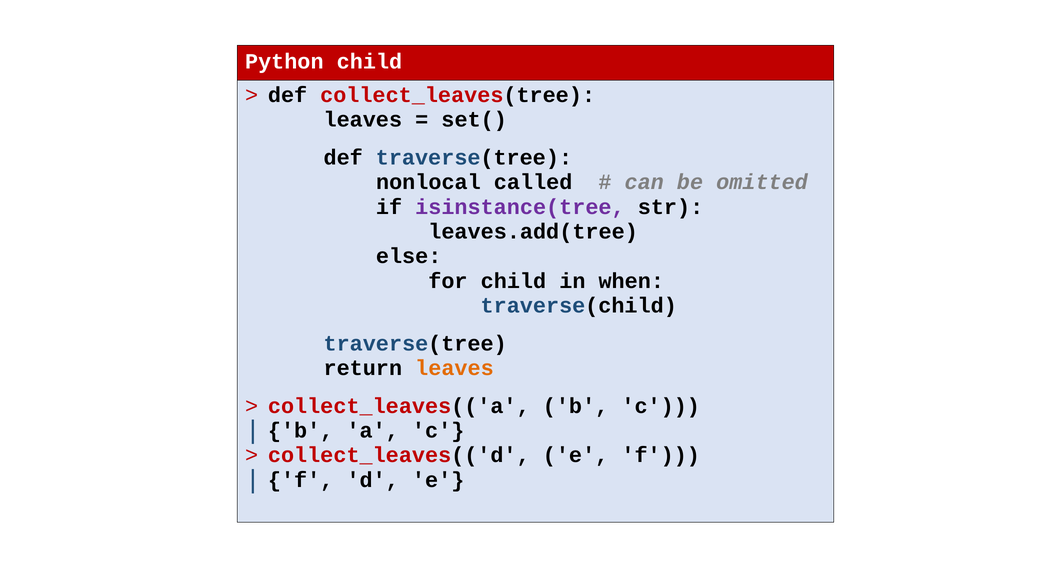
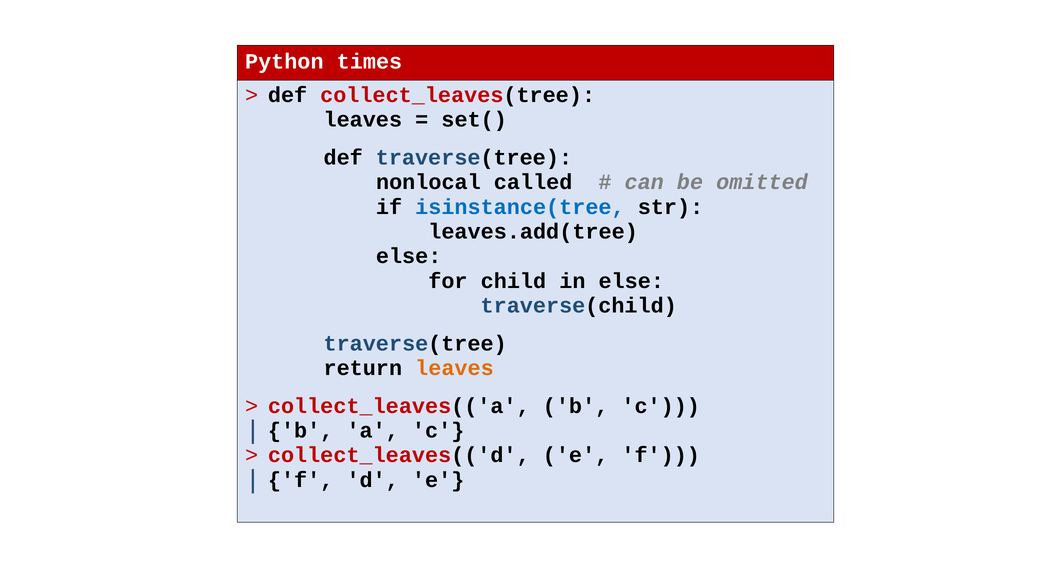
Python child: child -> times (369, 61)
isinstance(tree colour: purple -> blue (520, 207)
in when: when -> else (631, 281)
